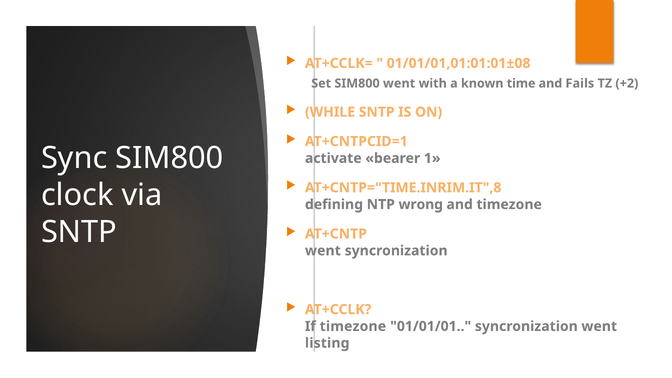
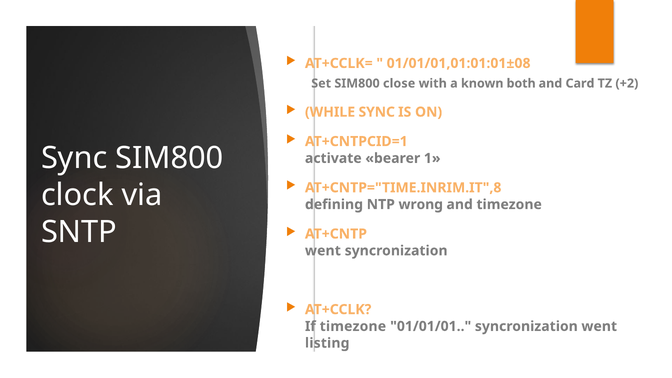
SIM800 went: went -> close (399, 83)
time: time -> both (521, 83)
Fails: Fails -> Card (580, 83)
WHILE SNTP: SNTP -> SYNC (377, 112)
